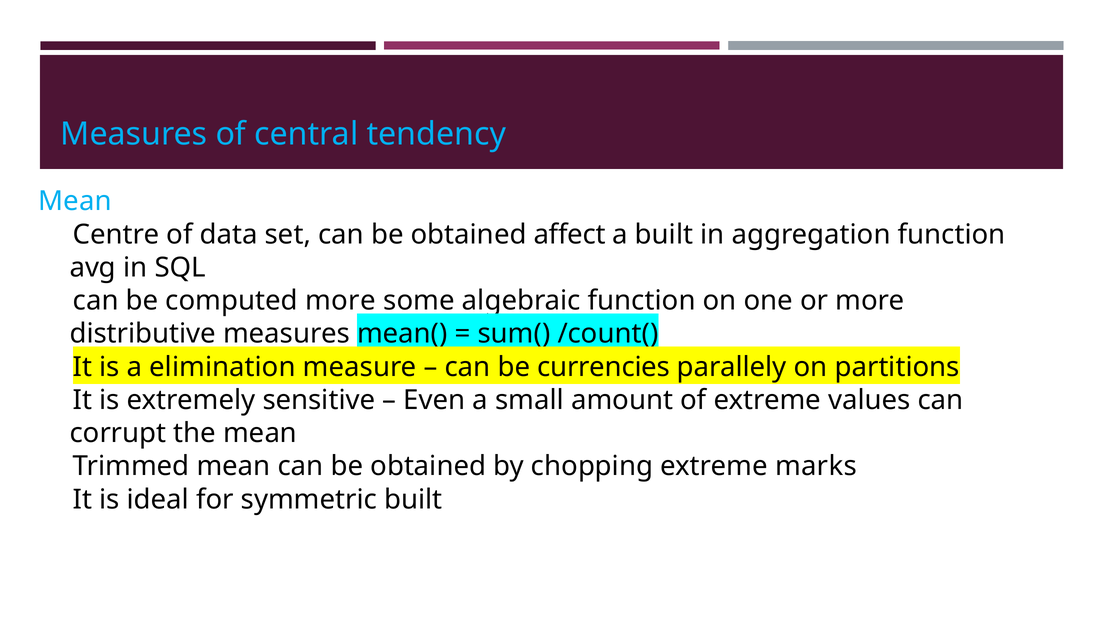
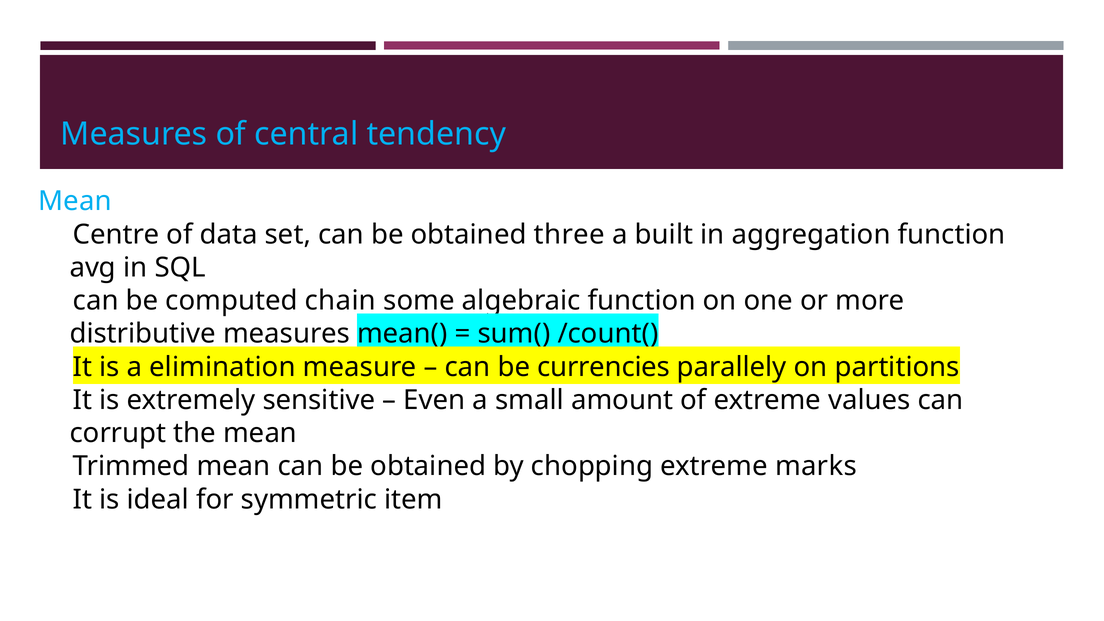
affect: affect -> three (569, 234)
computed more: more -> chain (340, 301)
symmetric built: built -> item (413, 499)
